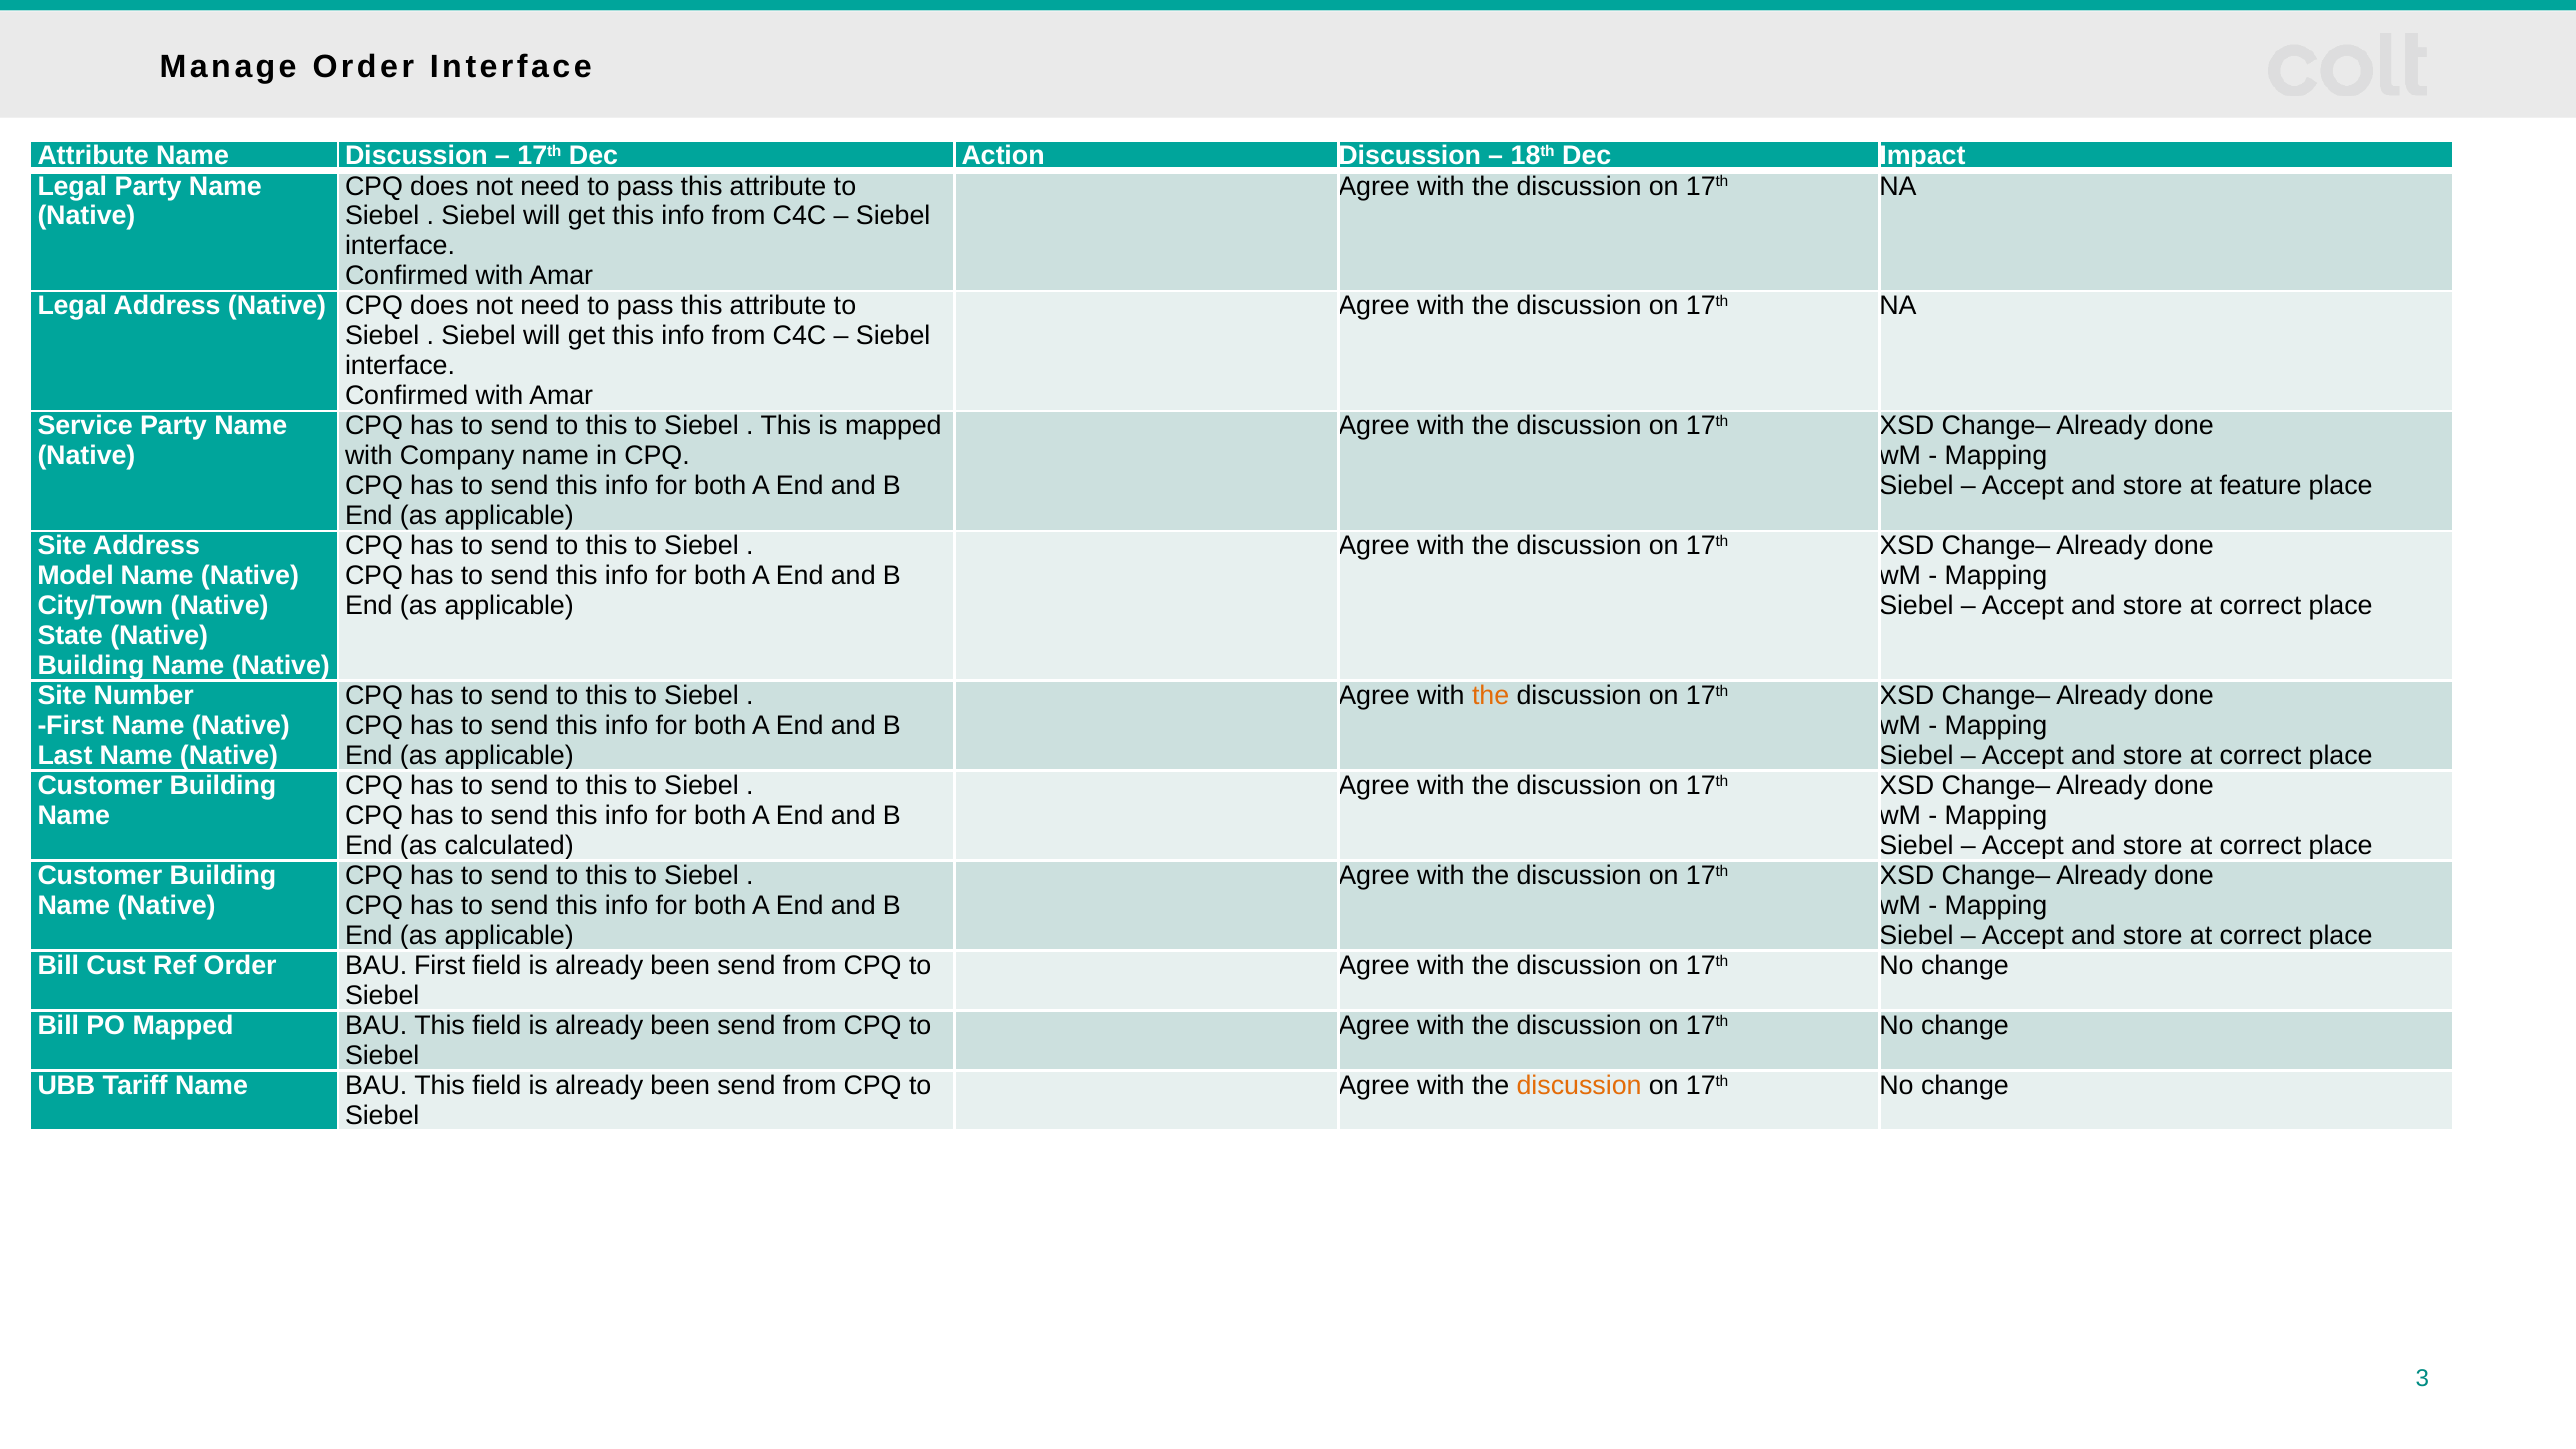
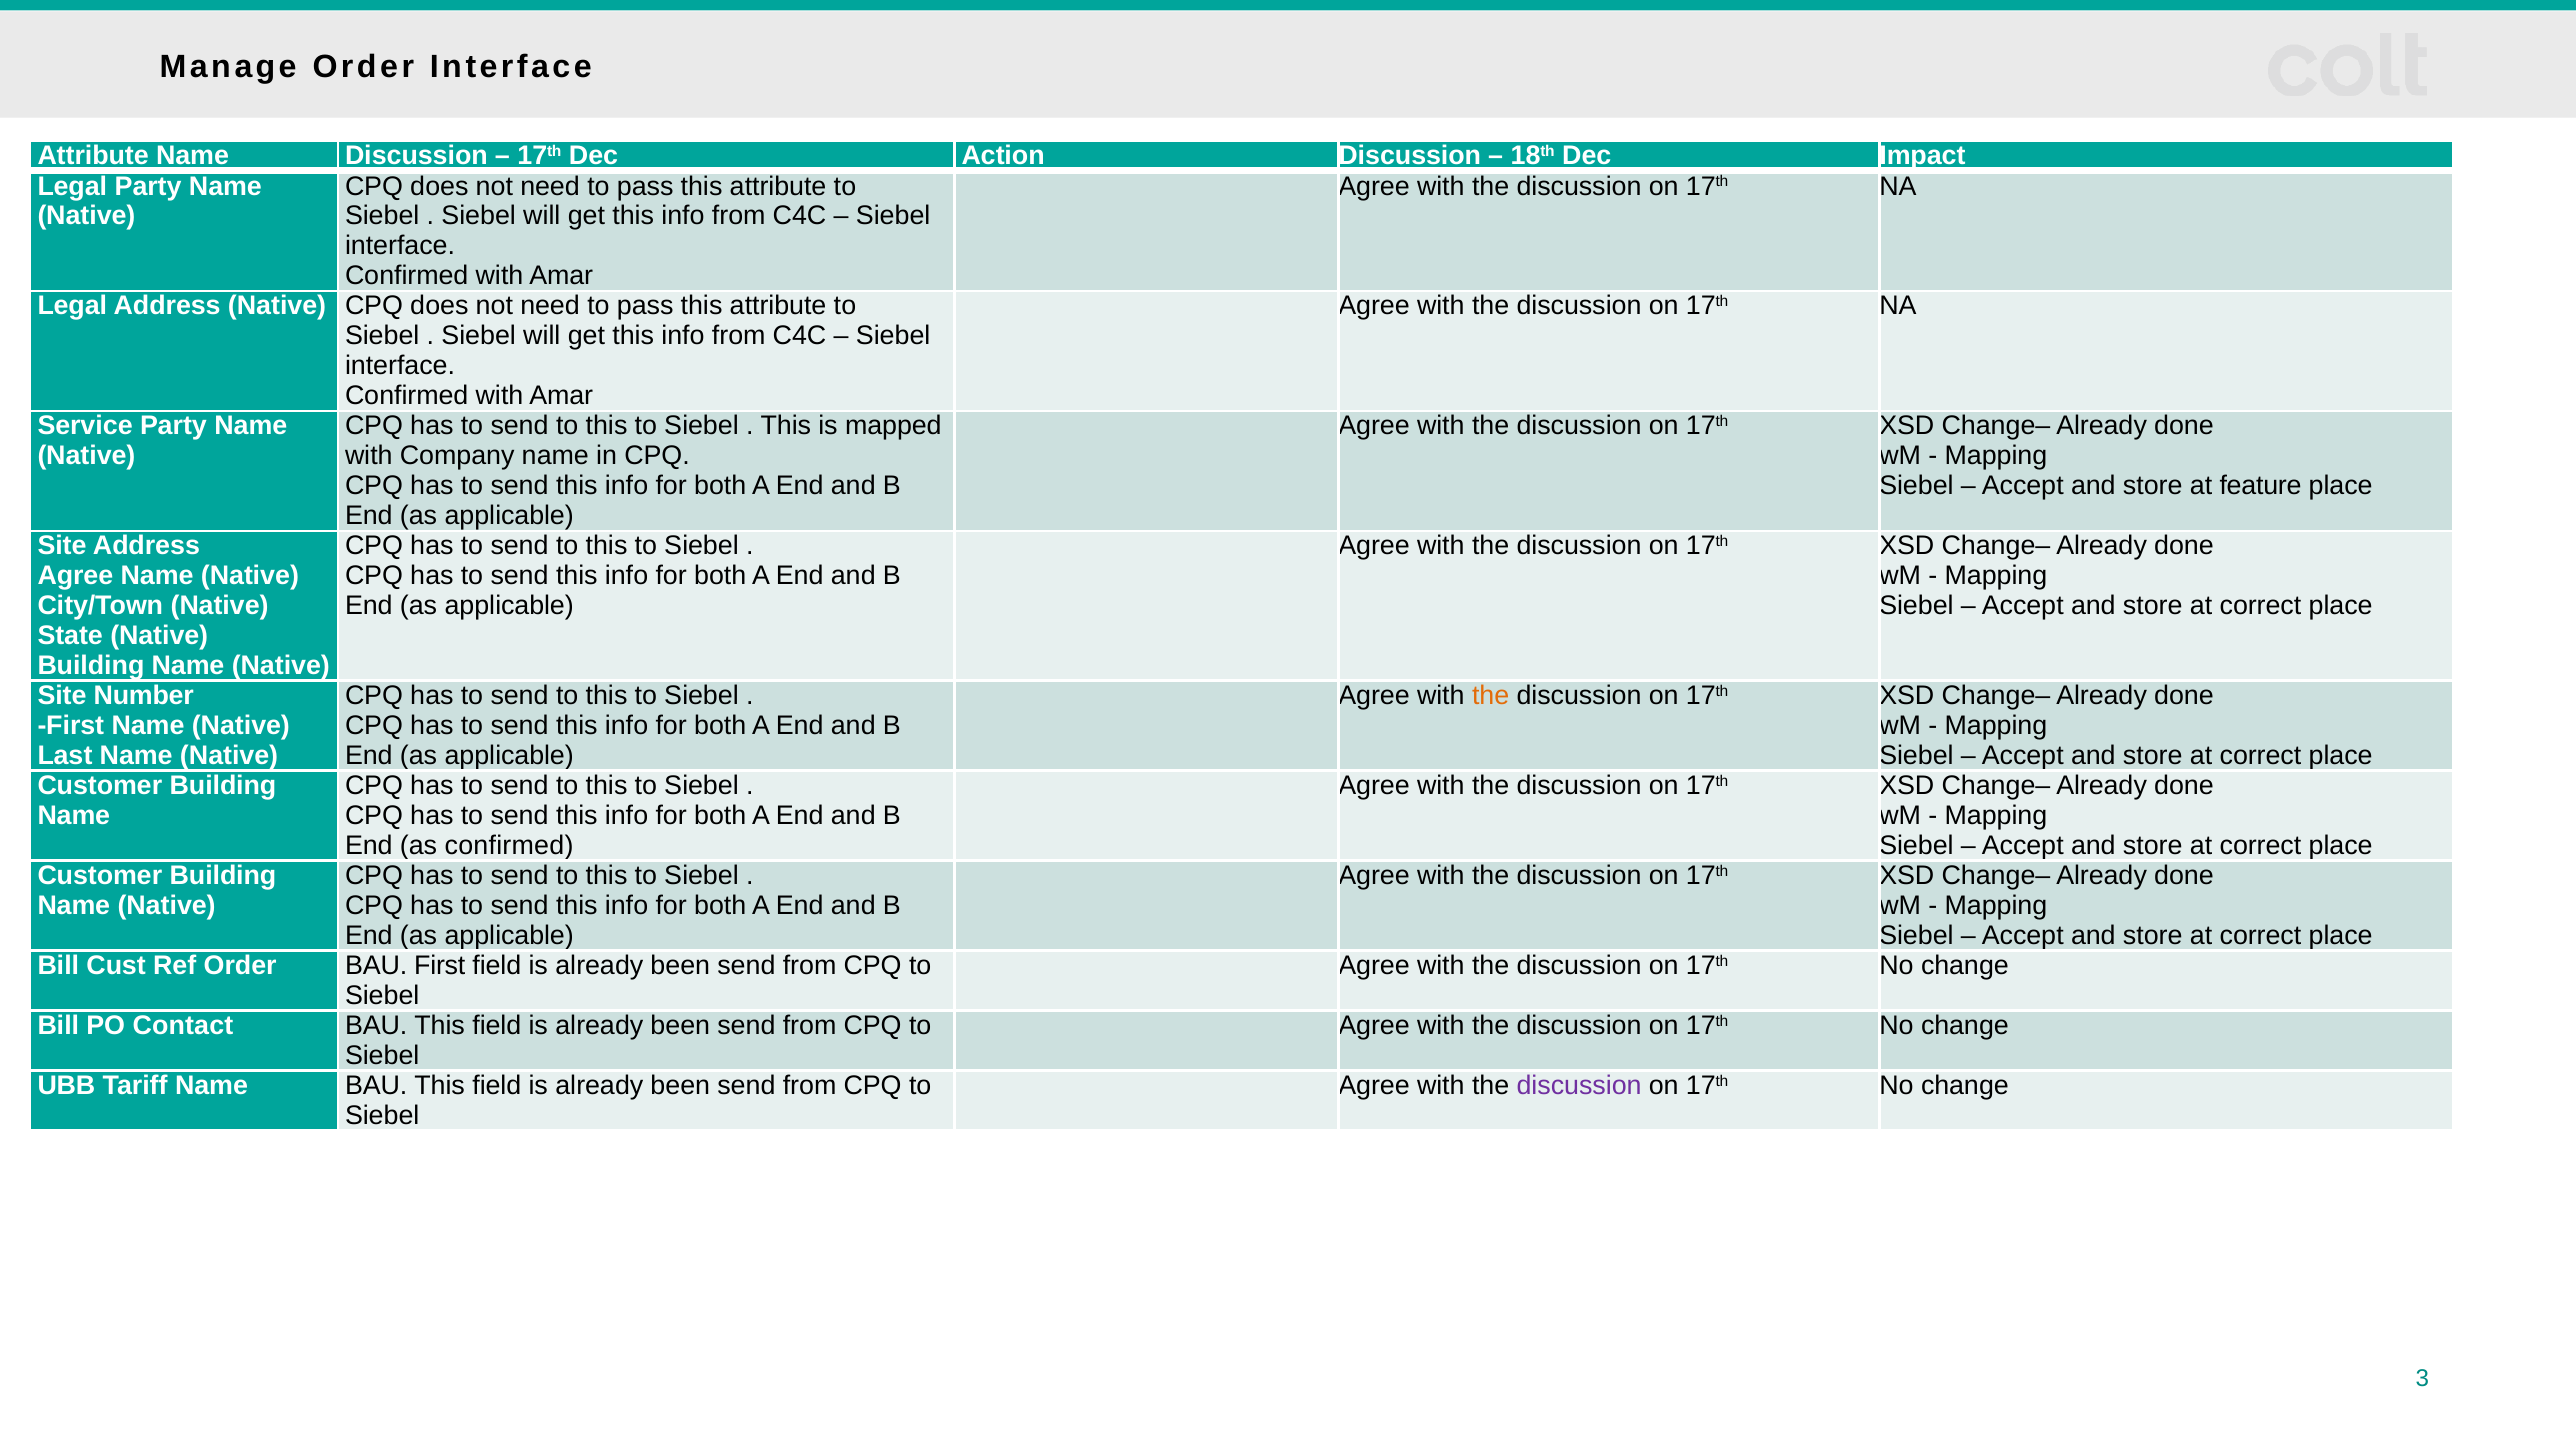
Model: Model -> Agree (75, 576)
as calculated: calculated -> confirmed (509, 846)
PO Mapped: Mapped -> Contact (183, 1026)
discussion colour: orange -> purple (1579, 1086)
